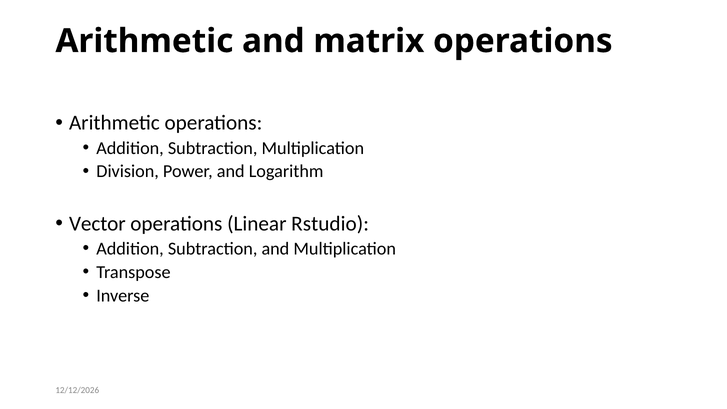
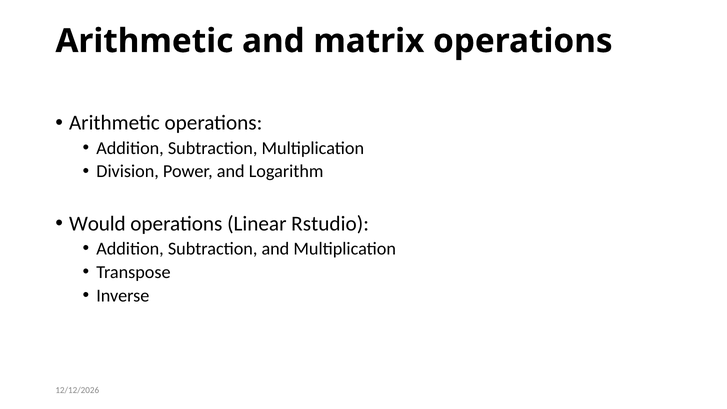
Vector: Vector -> Would (97, 224)
